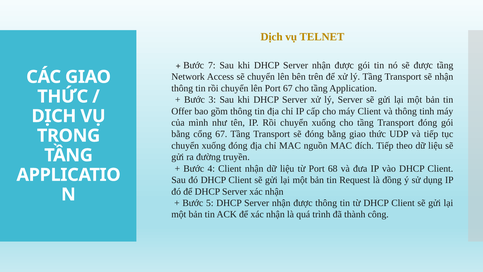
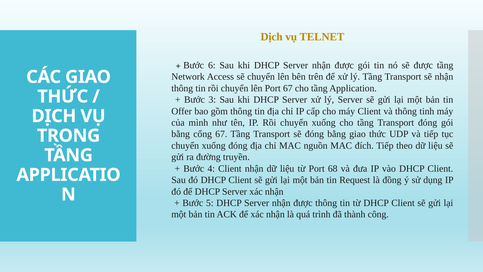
7: 7 -> 6 (212, 65)
